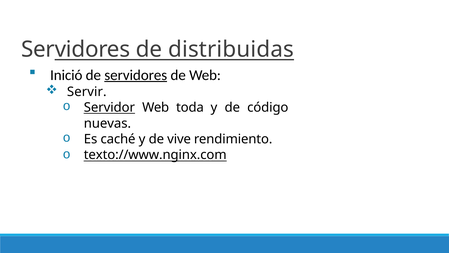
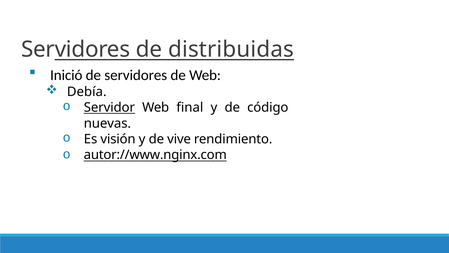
servidores underline: present -> none (136, 75)
Servir: Servir -> Debía (87, 92)
toda: toda -> final (190, 107)
caché: caché -> visión (118, 139)
texto://www.nginx.com: texto://www.nginx.com -> autor://www.nginx.com (155, 155)
